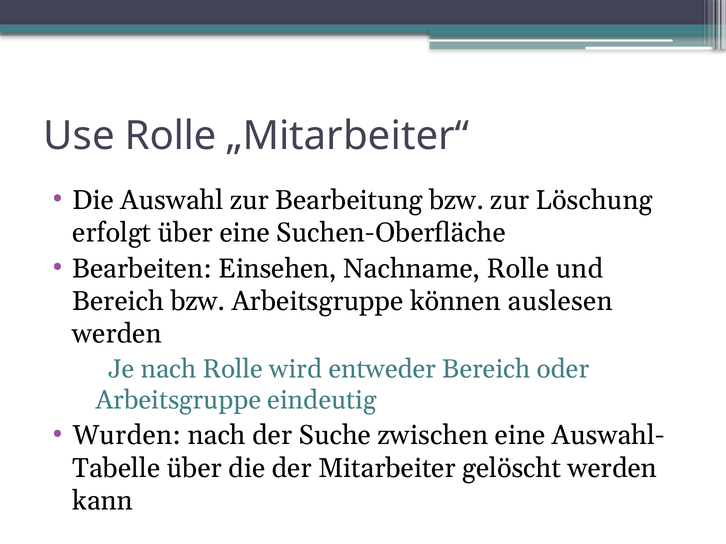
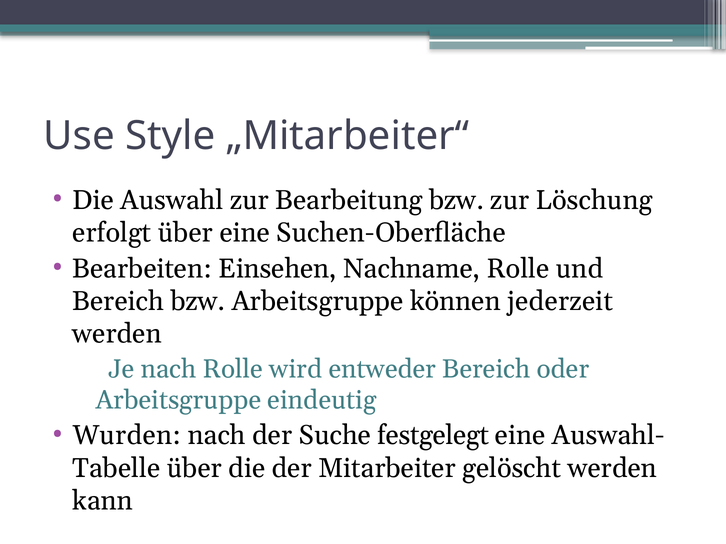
Use Rolle: Rolle -> Style (170, 136)
auslesen: auslesen -> jederzeit (560, 302)
zwischen: zwischen -> festgelegt (433, 436)
